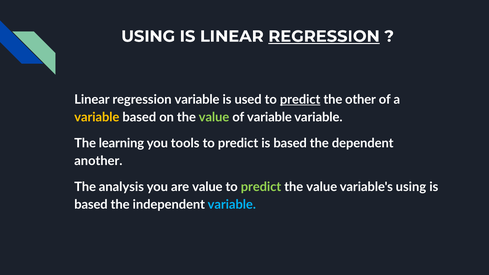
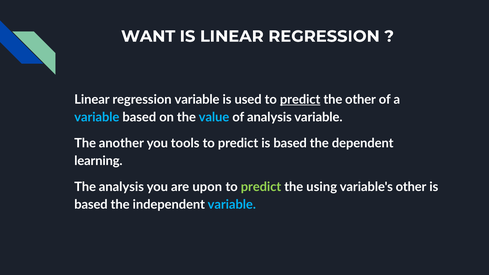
USING: USING -> WANT (148, 36)
REGRESSION underline: present -> none (324, 36)
variable colour: yellow -> light blue (97, 117)
value colour: light green -> light blue (214, 117)
of variable: variable -> analysis (269, 117)
learning: learning -> another (121, 143)
another: another -> learning (98, 161)
are value: value -> upon (207, 187)
value: value -> using (322, 187)
variable's using: using -> other (411, 187)
